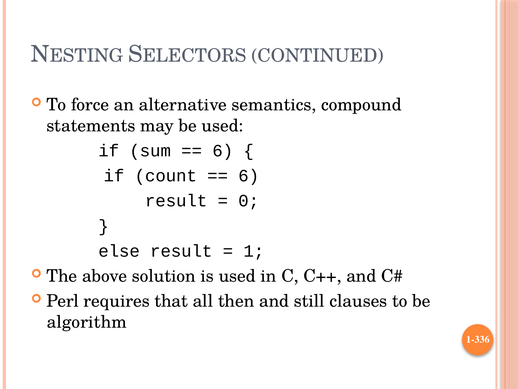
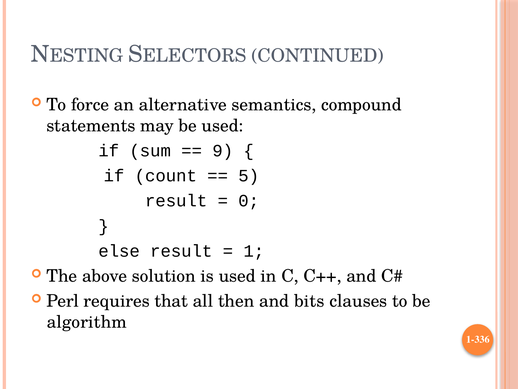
6: 6 -> 9 (223, 151)
6: 6 -> 5 (249, 176)
still: still -> bits (309, 301)
